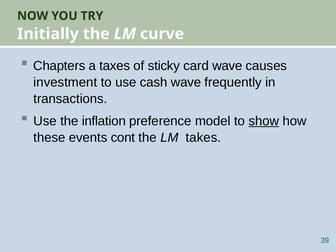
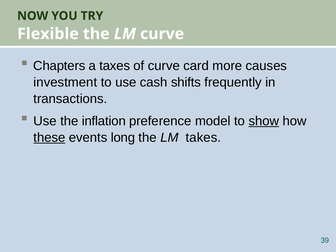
Initially: Initially -> Flexible (48, 34)
of sticky: sticky -> curve (164, 66)
card wave: wave -> more (227, 66)
cash wave: wave -> shifts (186, 82)
these underline: none -> present (49, 138)
cont: cont -> long (123, 138)
